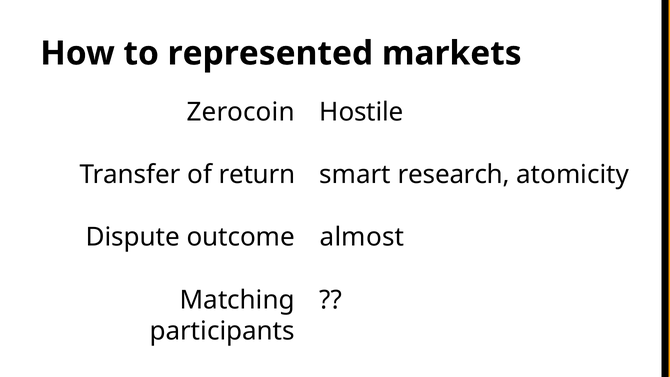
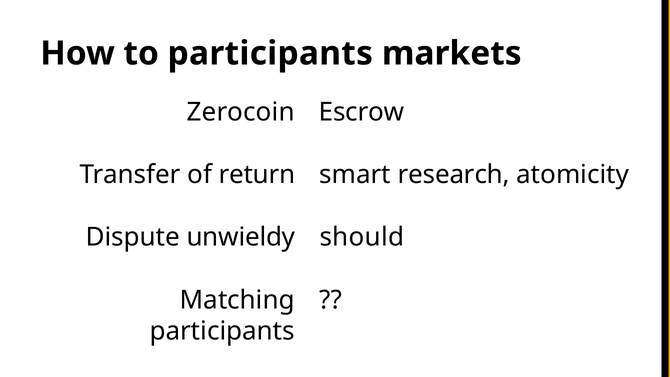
to represented: represented -> participants (270, 53)
Hostile: Hostile -> Escrow (361, 112)
outcome: outcome -> unwieldy (241, 237)
almost: almost -> should (362, 237)
